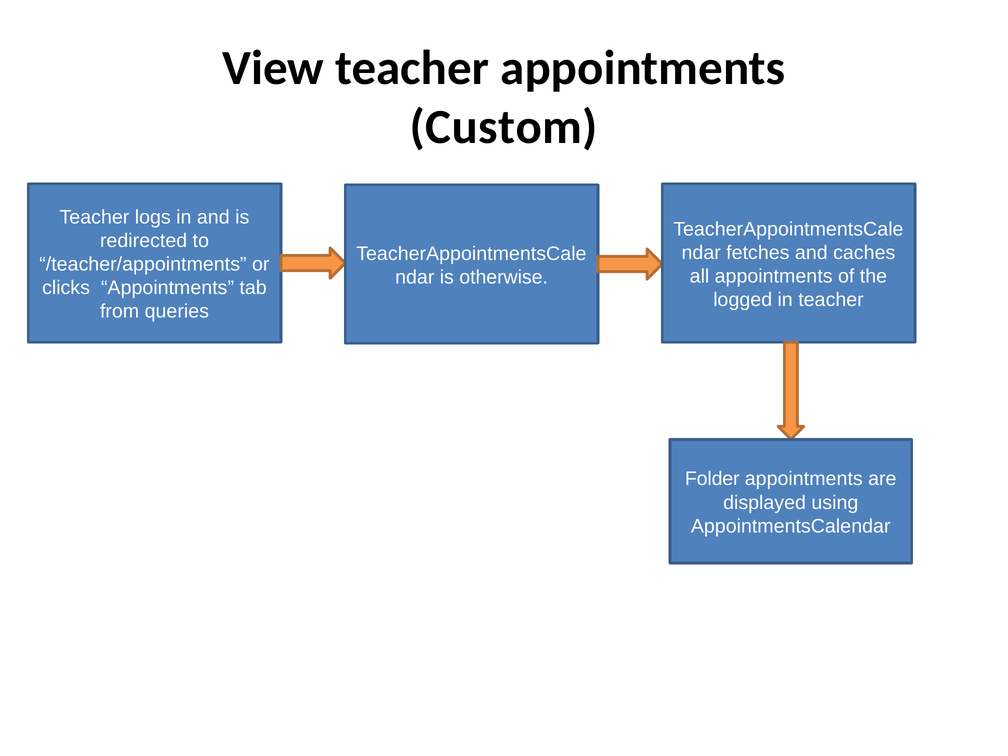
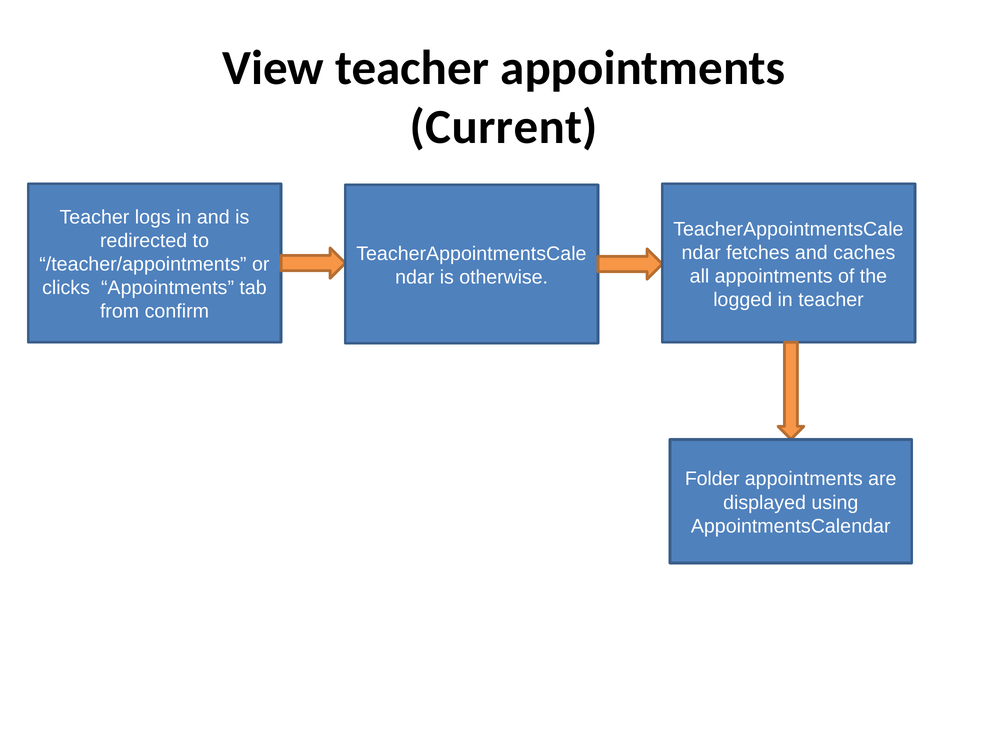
Custom: Custom -> Current (504, 127)
queries: queries -> confirm (177, 311)
